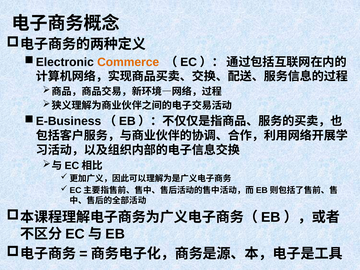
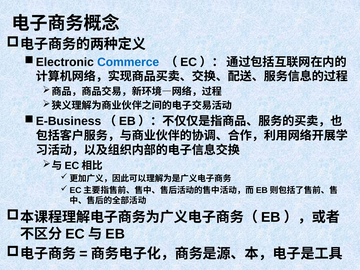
Commerce colour: orange -> blue (128, 62)
